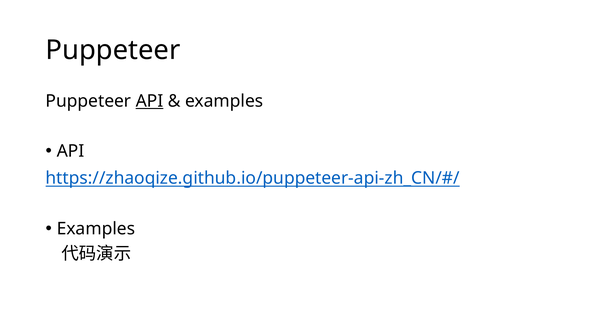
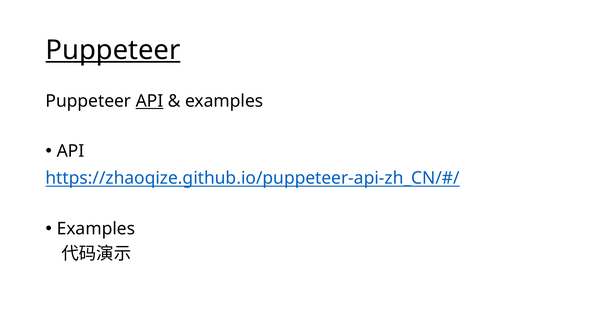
Puppeteer underline: none -> present (113, 50)
